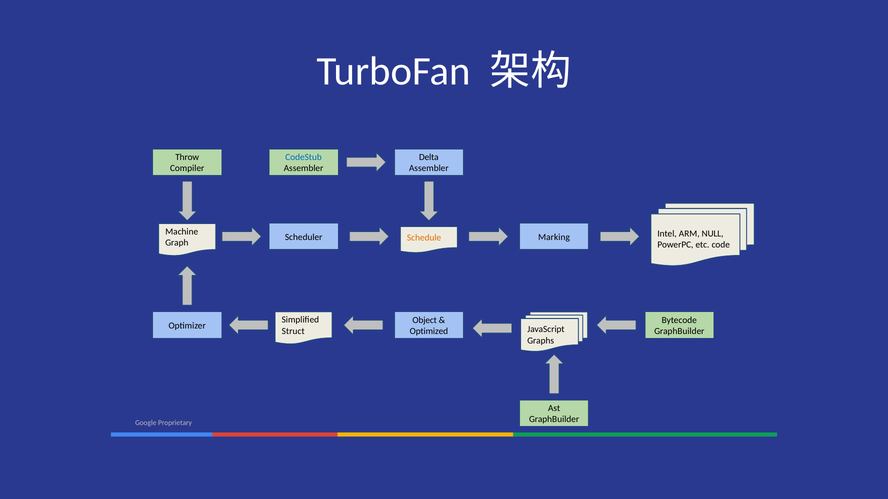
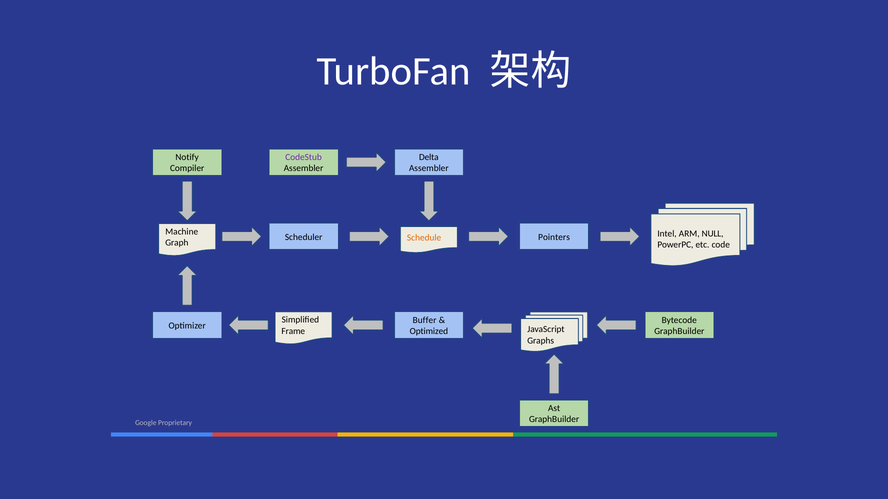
Throw: Throw -> Notify (187, 157)
CodeStub colour: blue -> purple (304, 157)
Marking: Marking -> Pointers (554, 237)
Object: Object -> Buffer (425, 320)
Struct: Struct -> Frame (293, 331)
